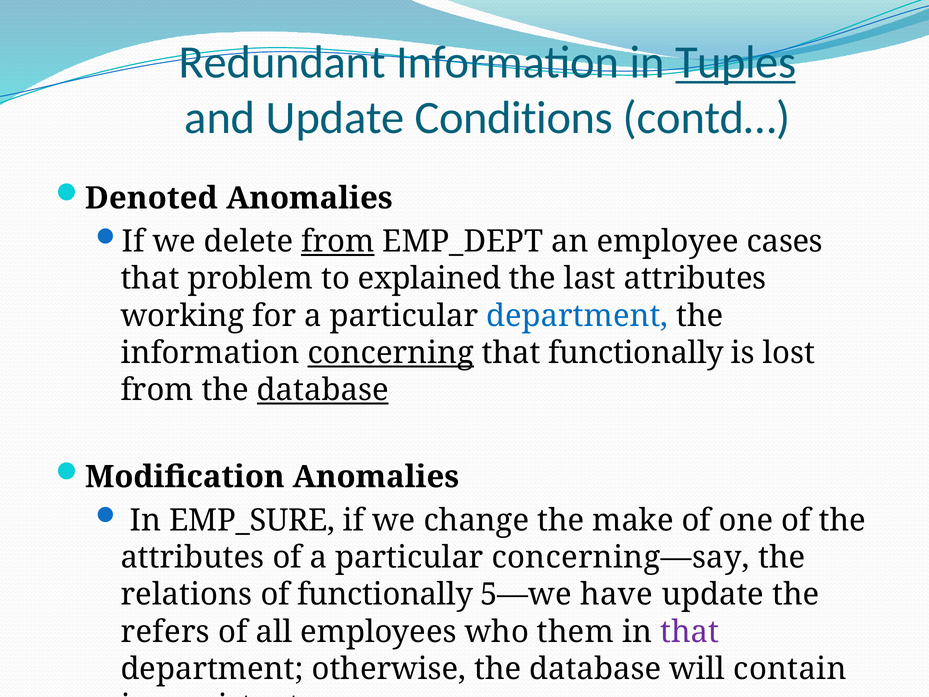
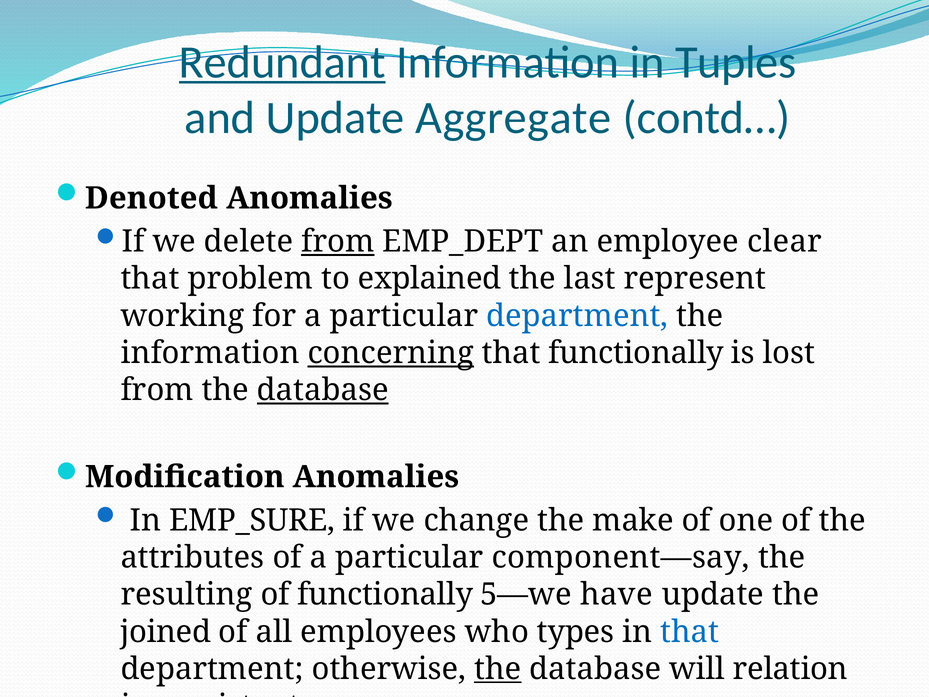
Redundant underline: none -> present (282, 62)
Tuples underline: present -> none (736, 62)
Conditions: Conditions -> Aggregate (513, 118)
cases: cases -> clear (785, 241)
last attributes: attributes -> represent (695, 279)
concerning—say: concerning—say -> component—say (621, 557)
relations: relations -> resulting (187, 594)
refers: refers -> joined (166, 632)
them: them -> types (576, 632)
that colour: purple -> blue (690, 632)
the underline: none -> present (498, 669)
contain: contain -> relation (790, 669)
